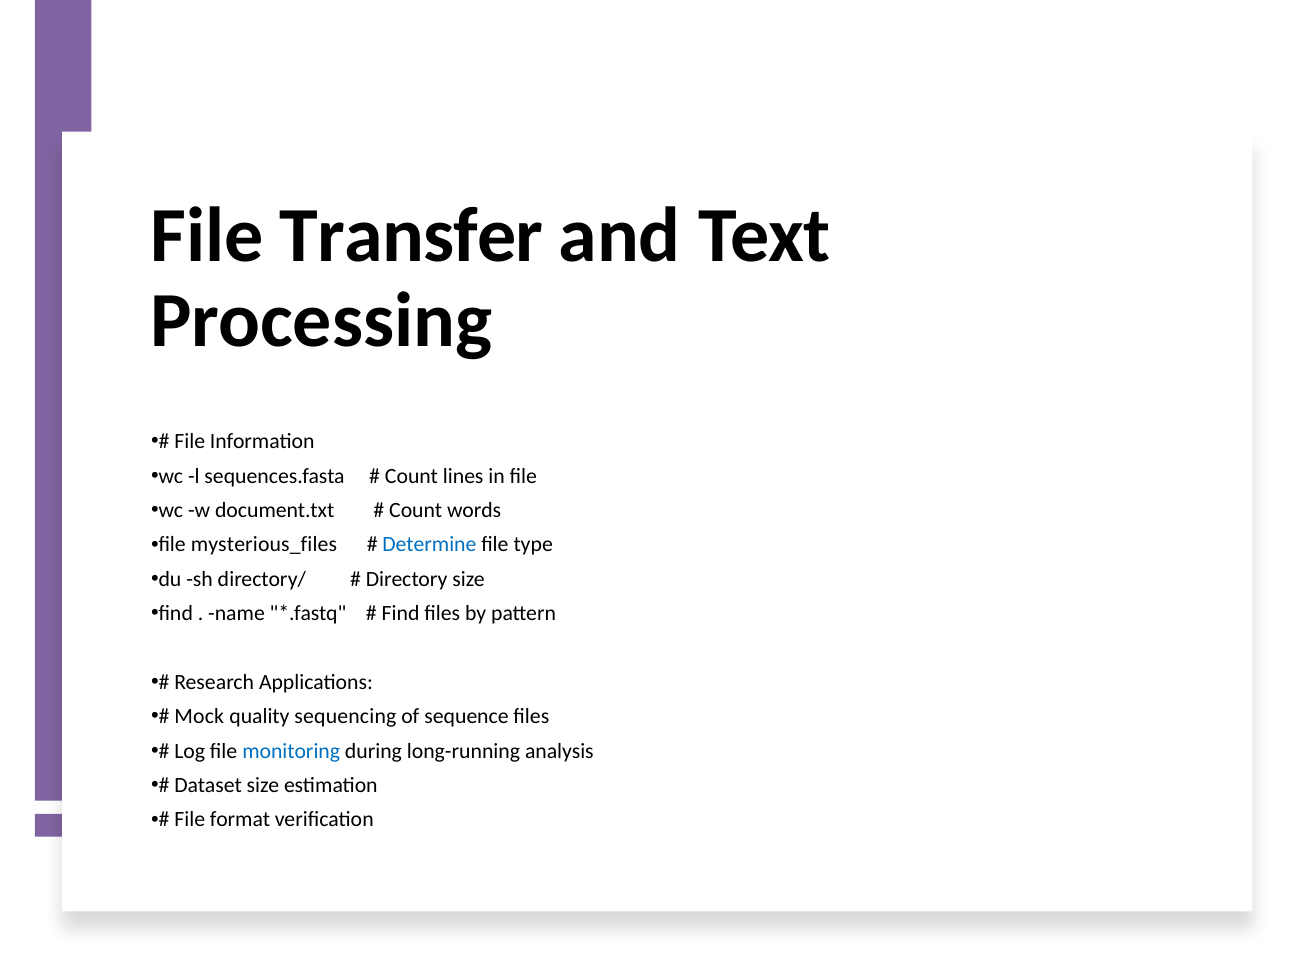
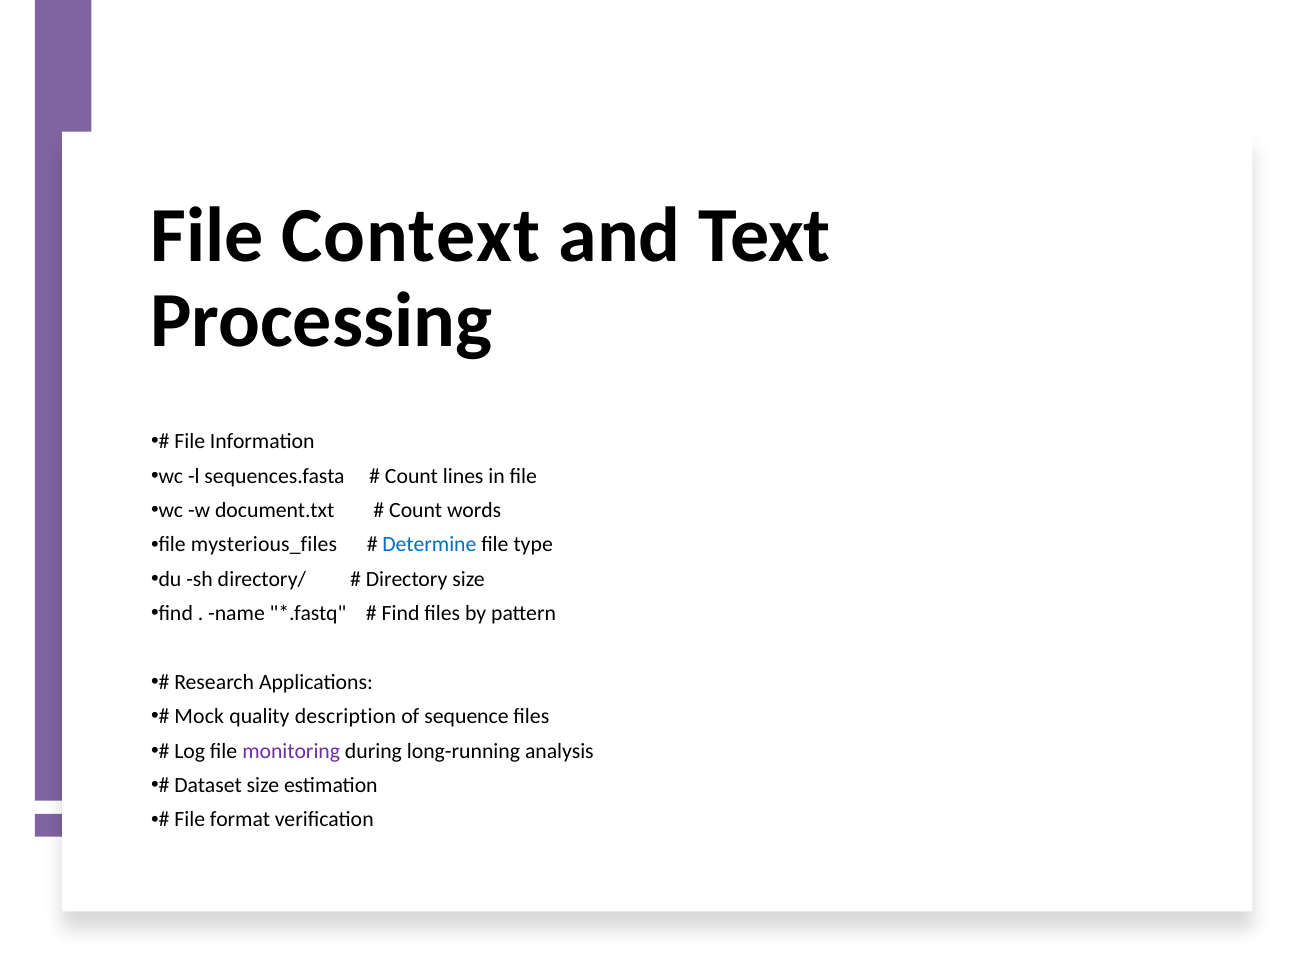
Transfer: Transfer -> Context (411, 236)
sequencing: sequencing -> description (345, 717)
monitoring colour: blue -> purple (291, 751)
